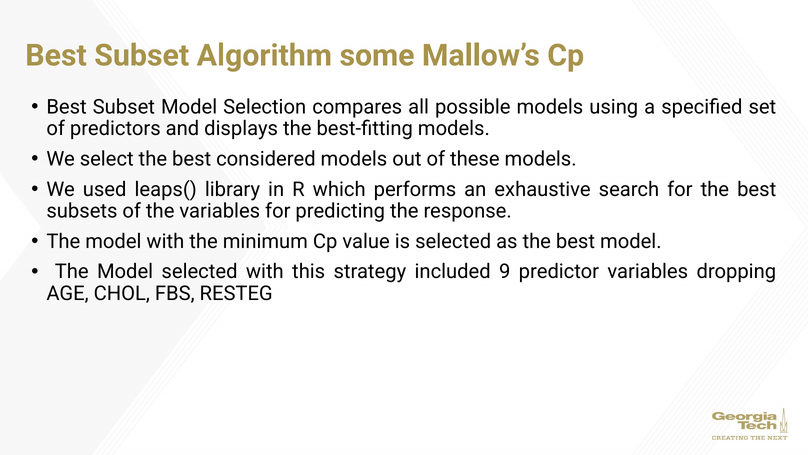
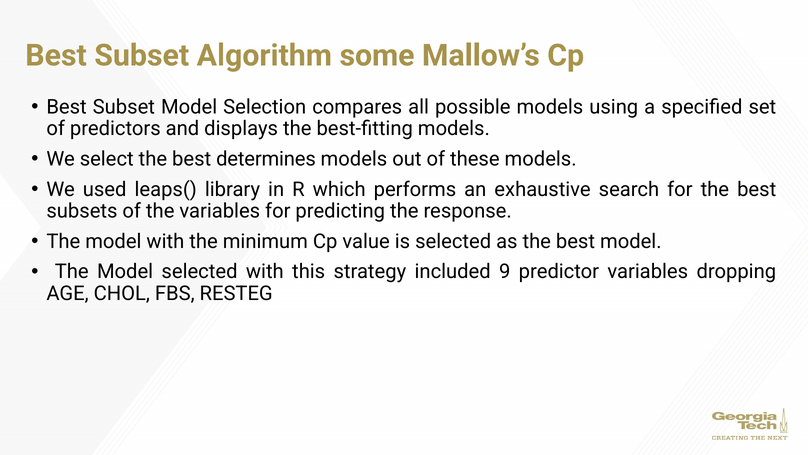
considered: considered -> determines (266, 159)
